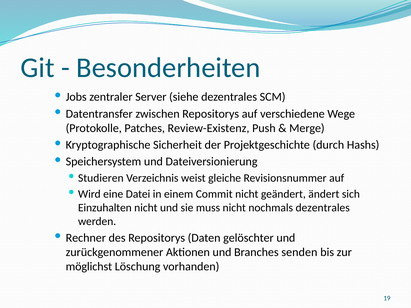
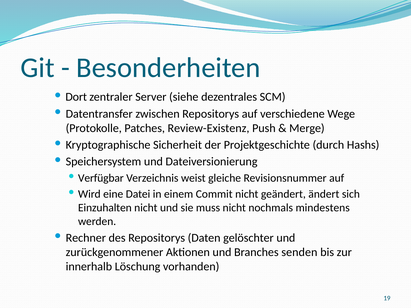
Jobs: Jobs -> Dort (76, 97)
Studieren: Studieren -> Verfügbar (101, 178)
nochmals dezentrales: dezentrales -> mindestens (323, 208)
möglichst: möglichst -> innerhalb (89, 267)
